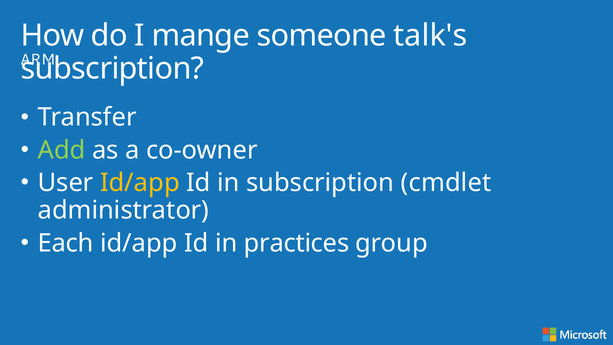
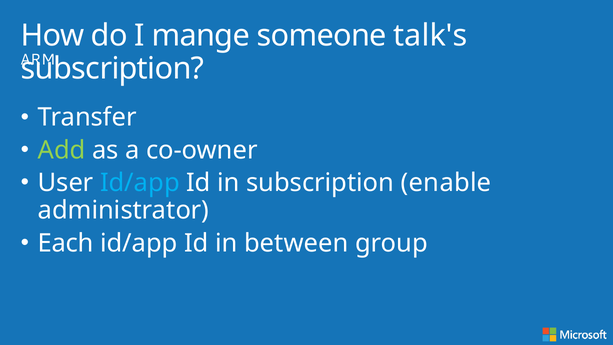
Id/app colour: yellow -> light blue (140, 183)
cmdlet: cmdlet -> enable (446, 183)
practices: practices -> between (296, 243)
